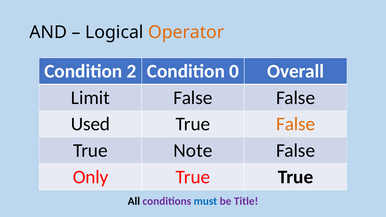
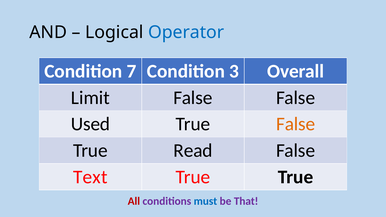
Operator colour: orange -> blue (186, 32)
2: 2 -> 7 (132, 71)
0: 0 -> 3 (234, 71)
Note: Note -> Read (193, 151)
Only: Only -> Text (90, 177)
All colour: black -> red (134, 201)
Title: Title -> That (246, 201)
